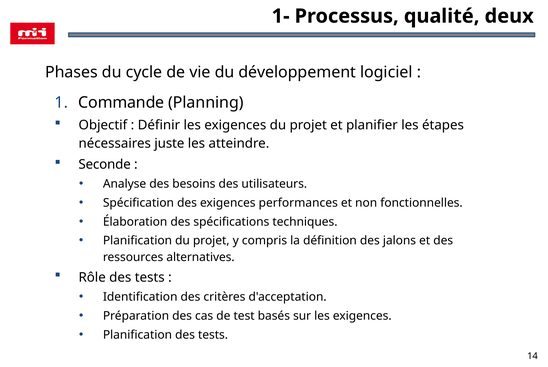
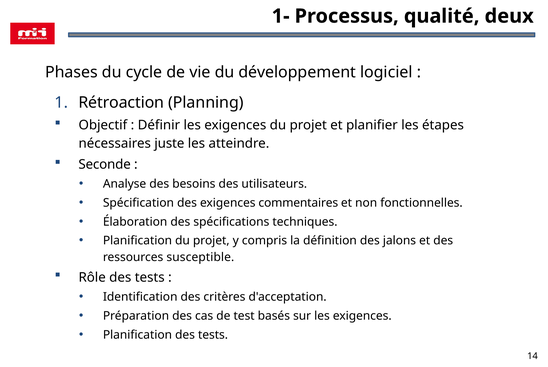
Commande: Commande -> Rétroaction (121, 103)
performances: performances -> commentaires (298, 203)
alternatives: alternatives -> susceptible (200, 257)
